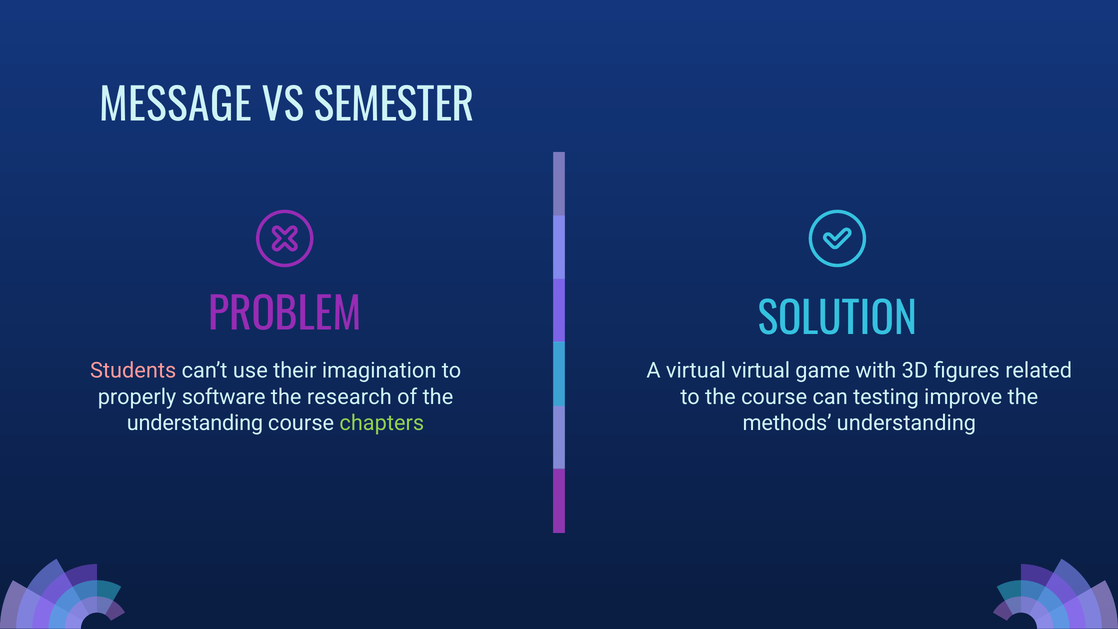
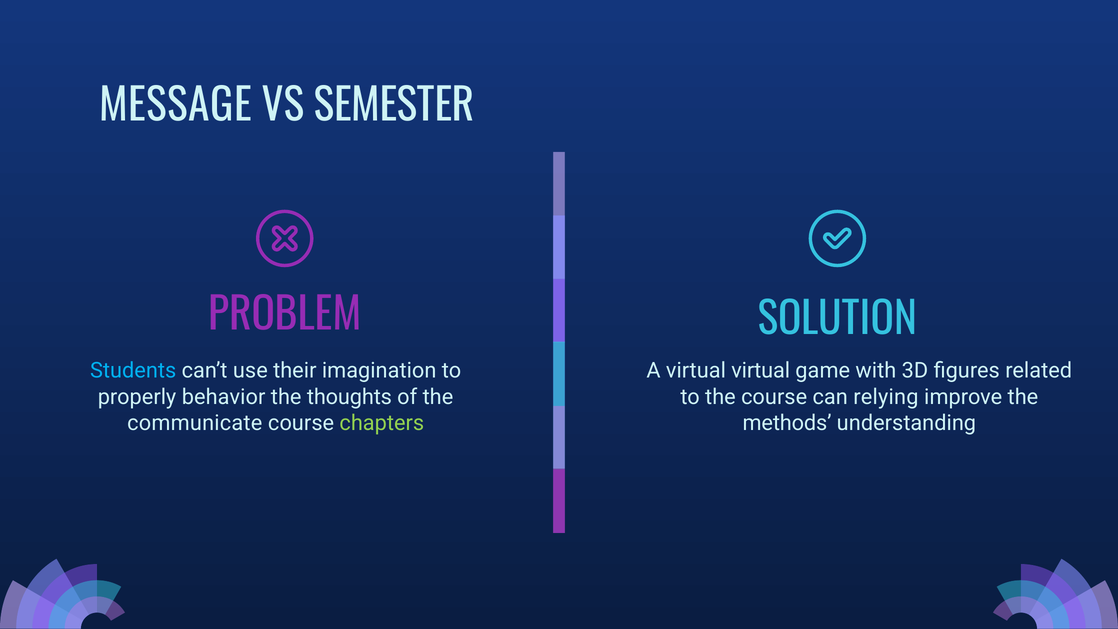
Students colour: pink -> light blue (133, 371)
software: software -> behavior (224, 397)
research: research -> thoughts (349, 397)
testing: testing -> relying (886, 397)
understanding: understanding -> communicate (195, 423)
